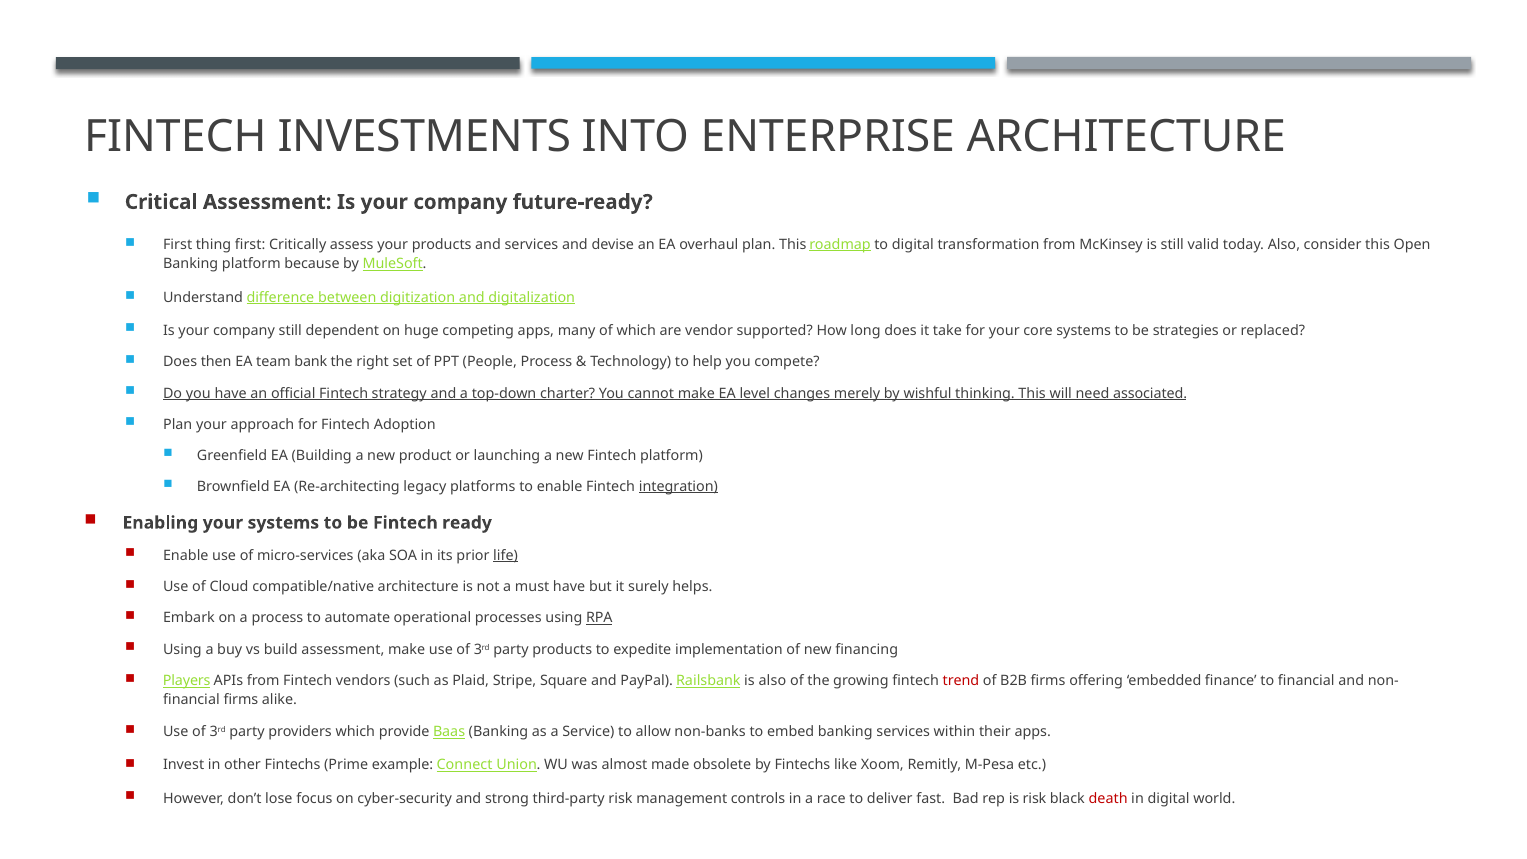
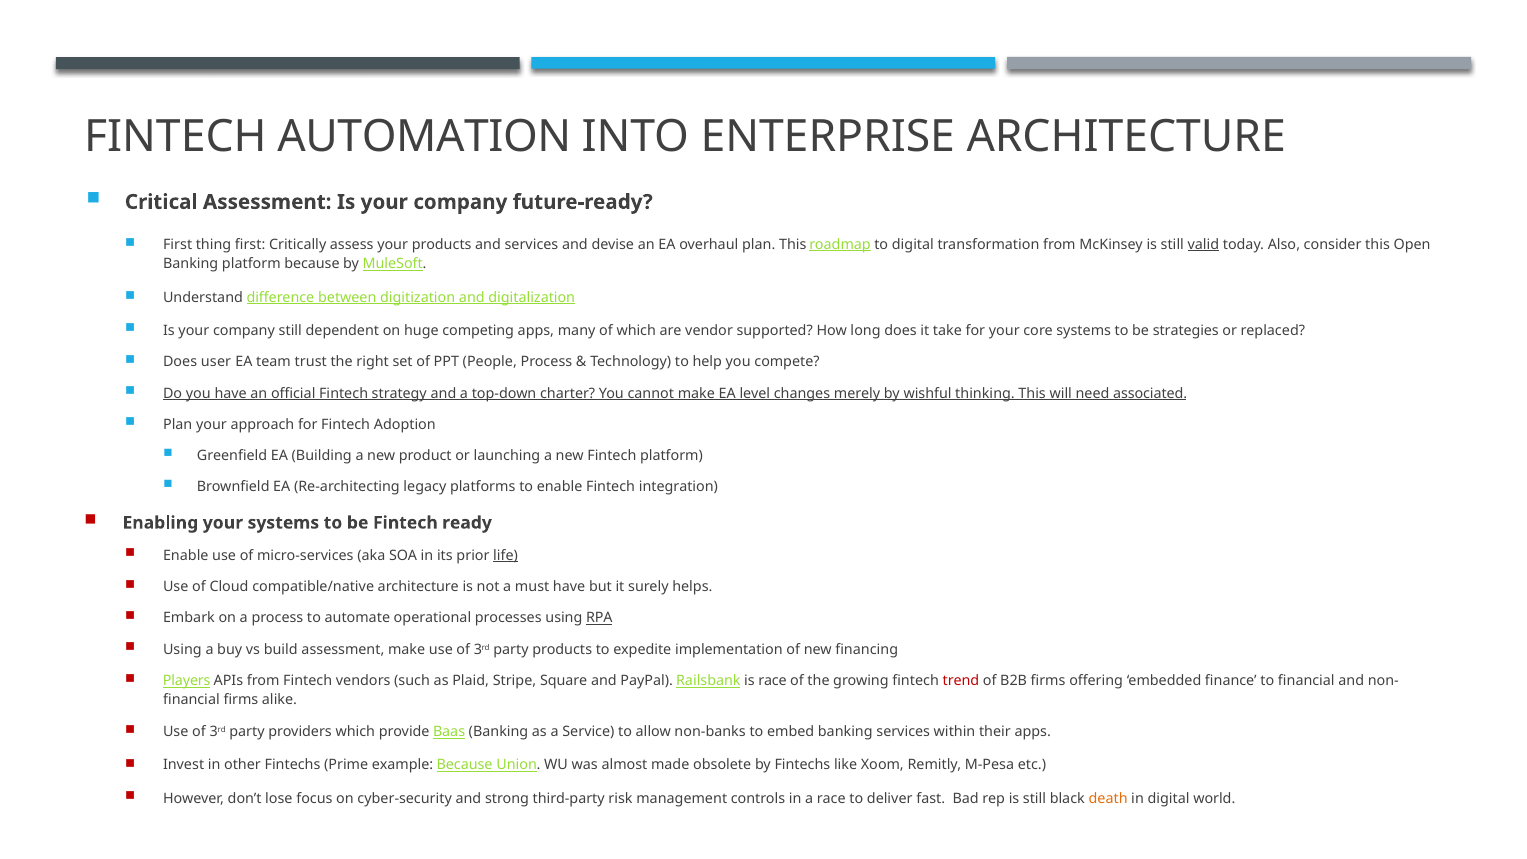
INVESTMENTS: INVESTMENTS -> AUTOMATION (424, 137)
valid underline: none -> present (1203, 244)
then: then -> user (216, 362)
bank: bank -> trust (311, 362)
integration underline: present -> none (678, 486)
is also: also -> race (773, 681)
example Connect: Connect -> Because (465, 765)
rep is risk: risk -> still (1034, 798)
death colour: red -> orange (1108, 798)
